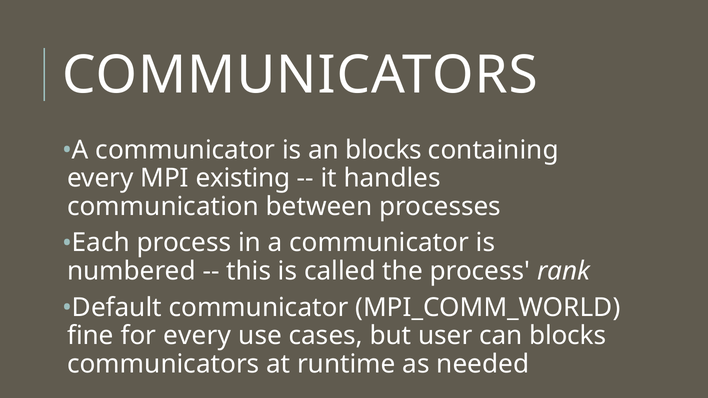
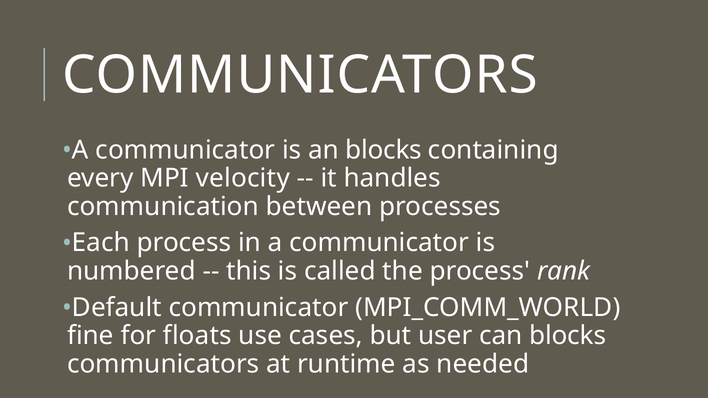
existing: existing -> velocity (243, 178)
for every: every -> floats (197, 336)
